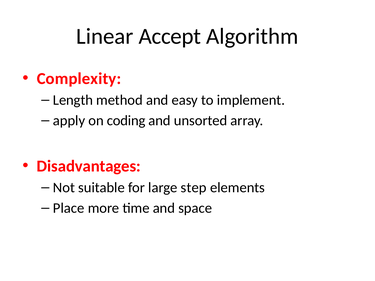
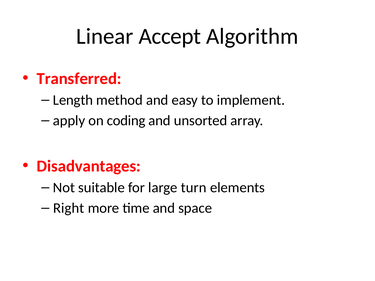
Complexity: Complexity -> Transferred (79, 79)
step: step -> turn (194, 188)
Place: Place -> Right (69, 208)
